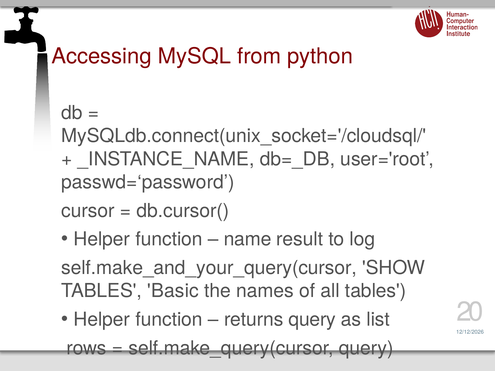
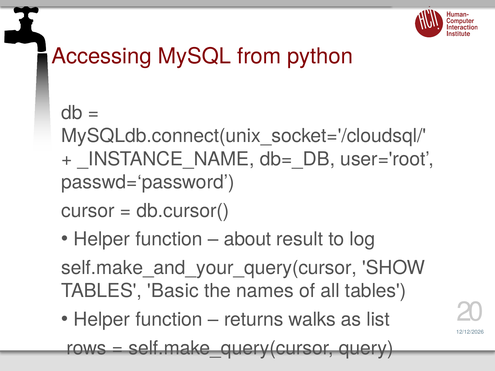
name: name -> about (248, 239)
returns query: query -> walks (312, 320)
